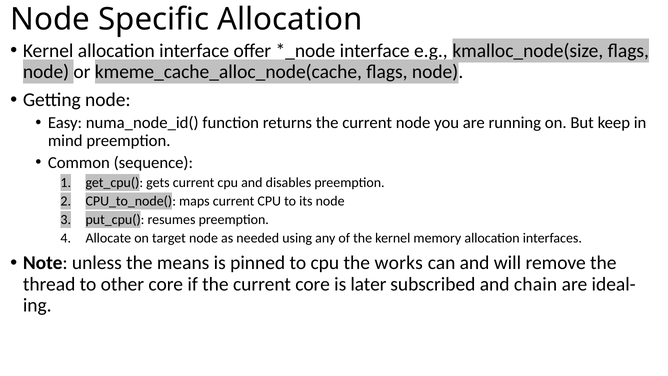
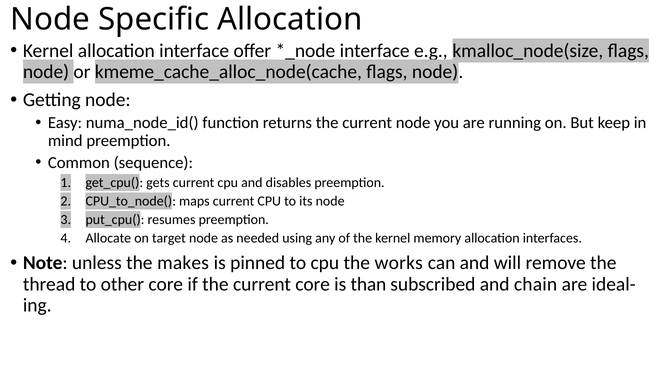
means: means -> makes (183, 263)
later: later -> than (368, 284)
